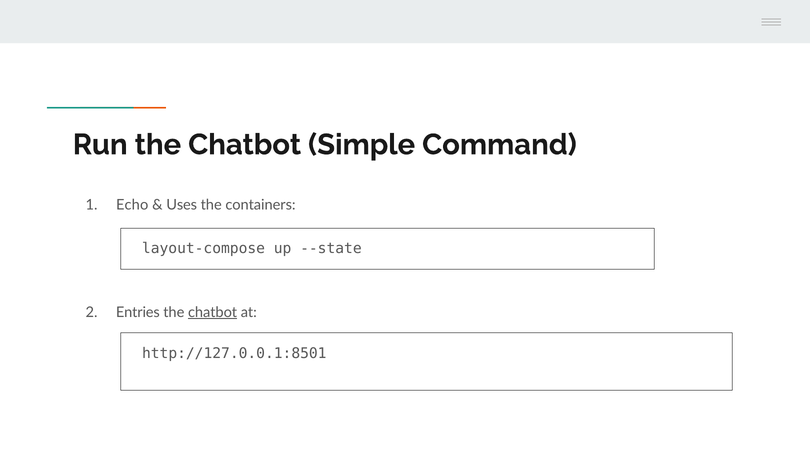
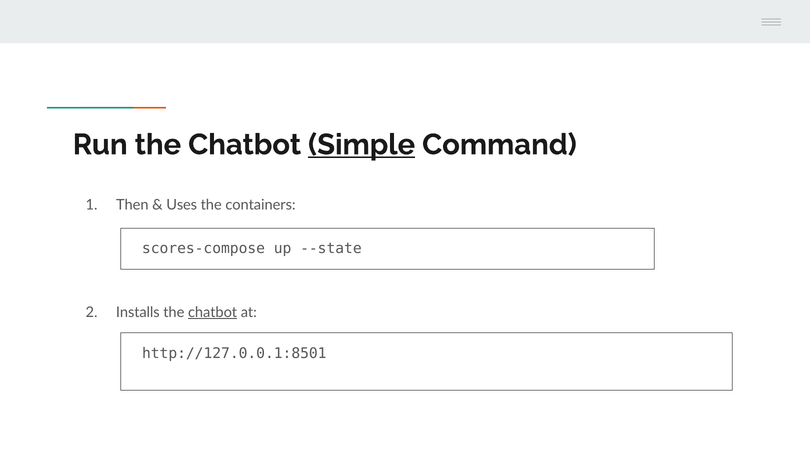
Simple underline: none -> present (362, 145)
Echo: Echo -> Then (132, 205)
layout-compose: layout-compose -> scores-compose (204, 248)
Entries: Entries -> Installs (138, 312)
